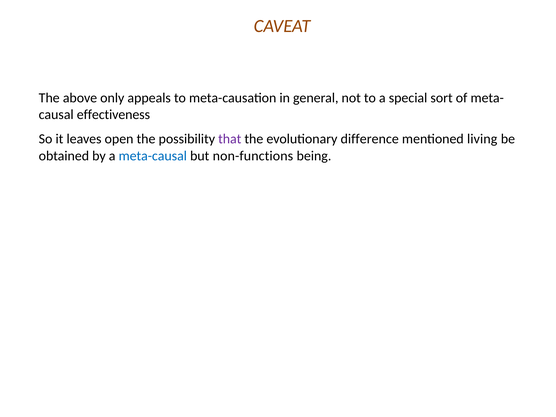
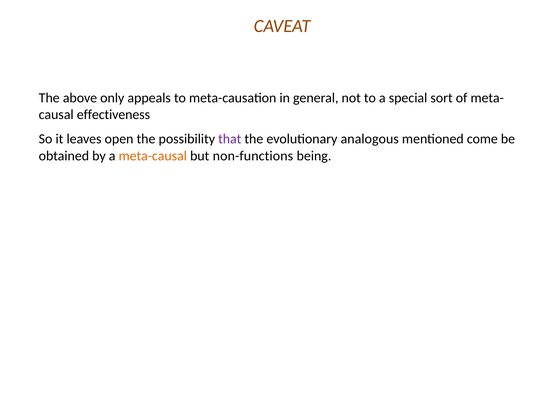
difference: difference -> analogous (370, 139)
living: living -> come (482, 139)
meta-causal colour: blue -> orange (153, 156)
